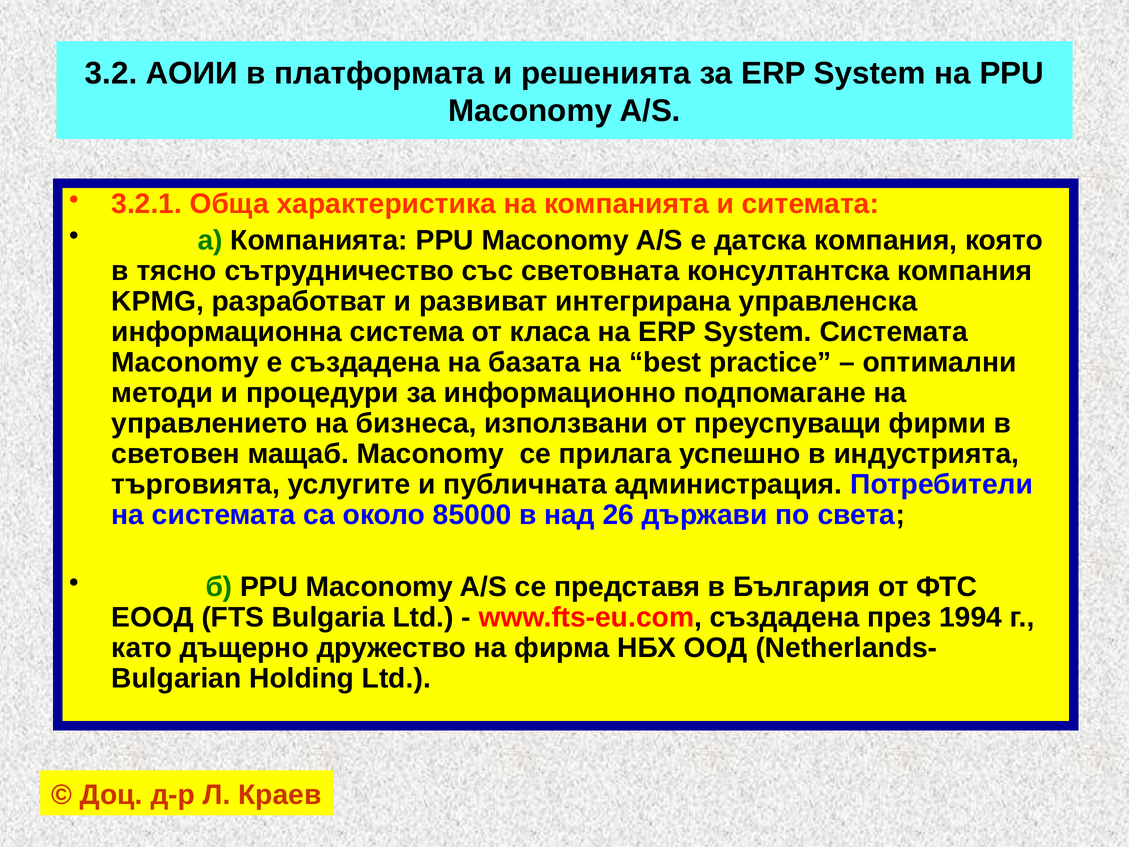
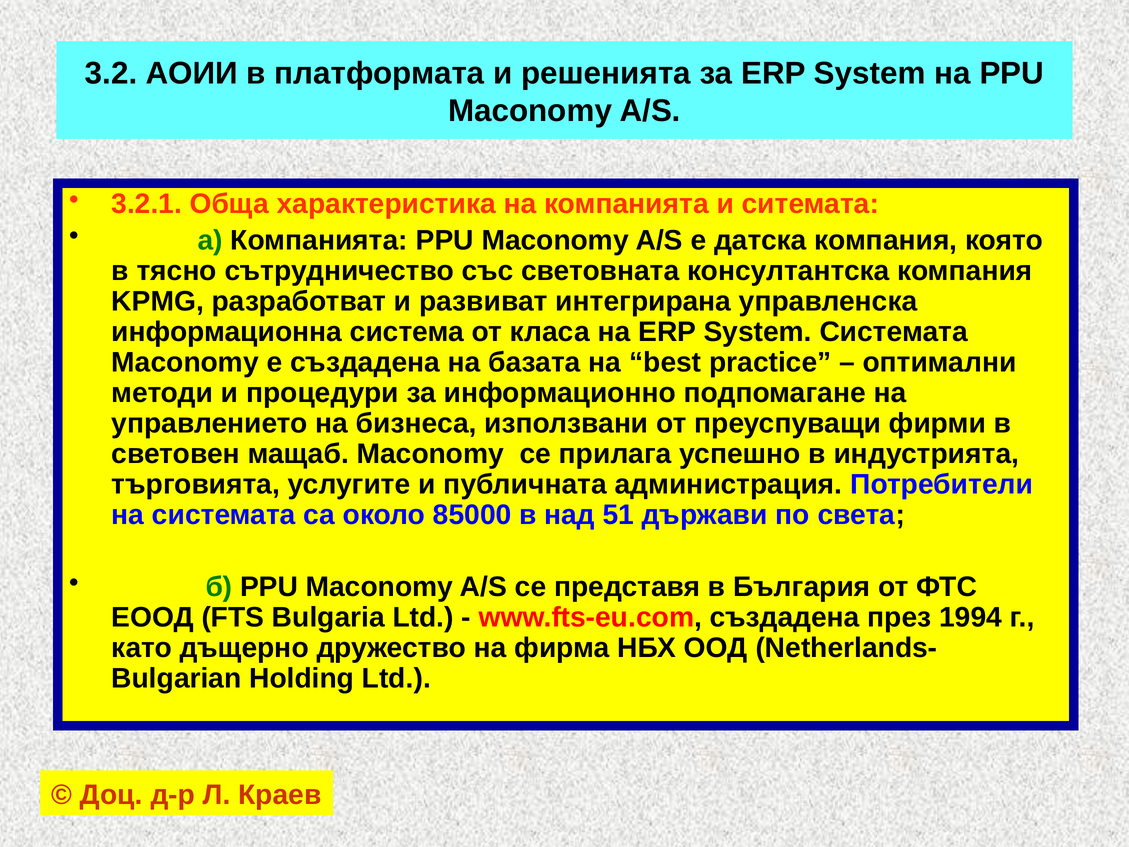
26: 26 -> 51 (618, 515)
